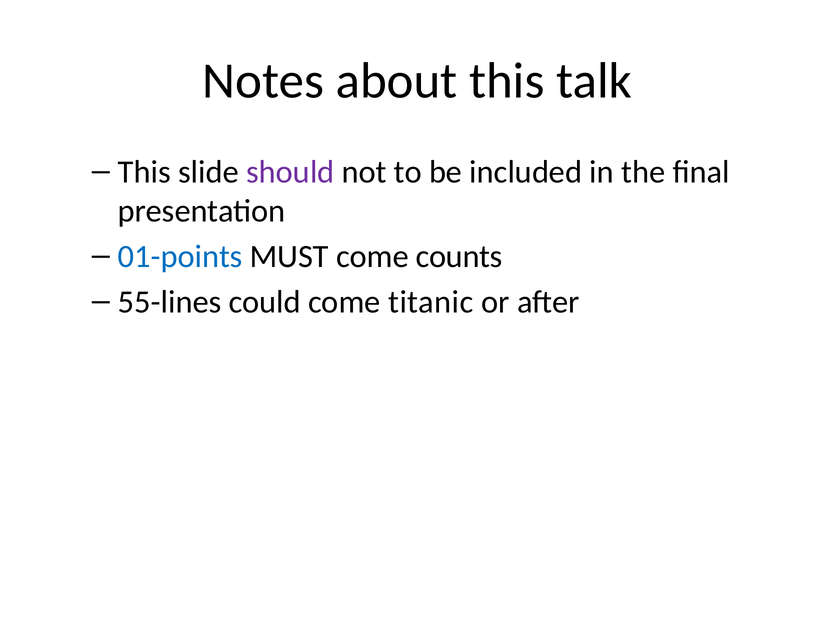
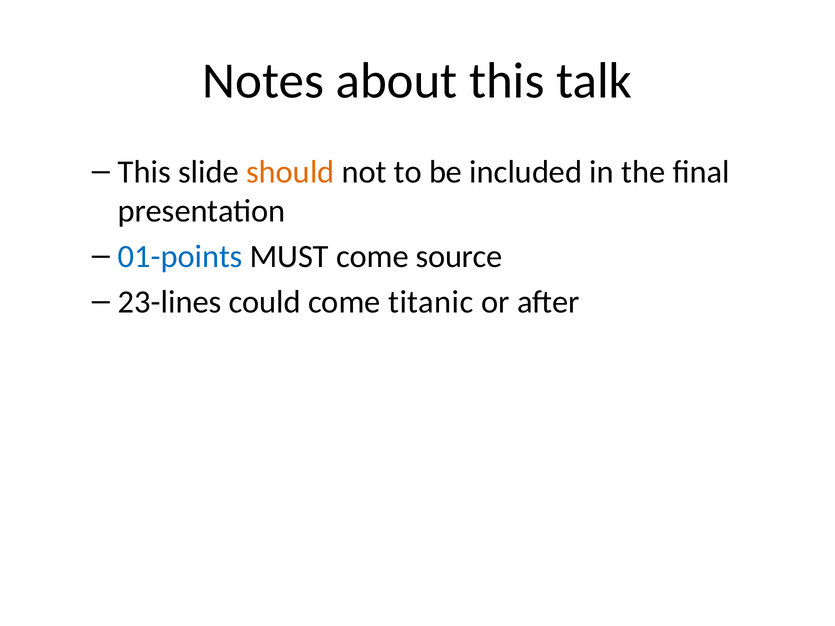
should colour: purple -> orange (290, 172)
counts: counts -> source (459, 257)
55-lines: 55-lines -> 23-lines (170, 302)
